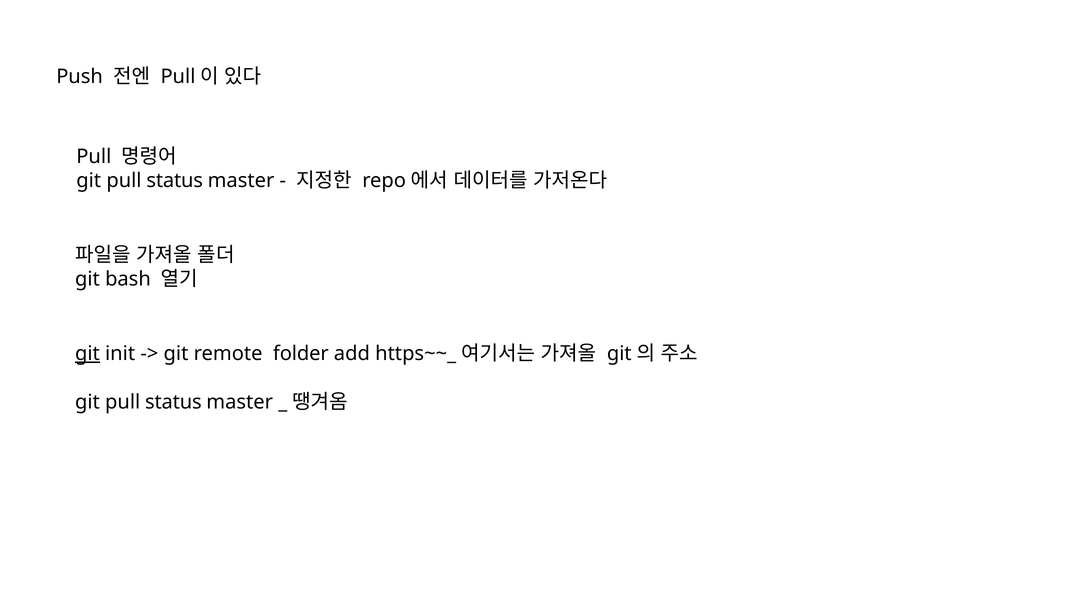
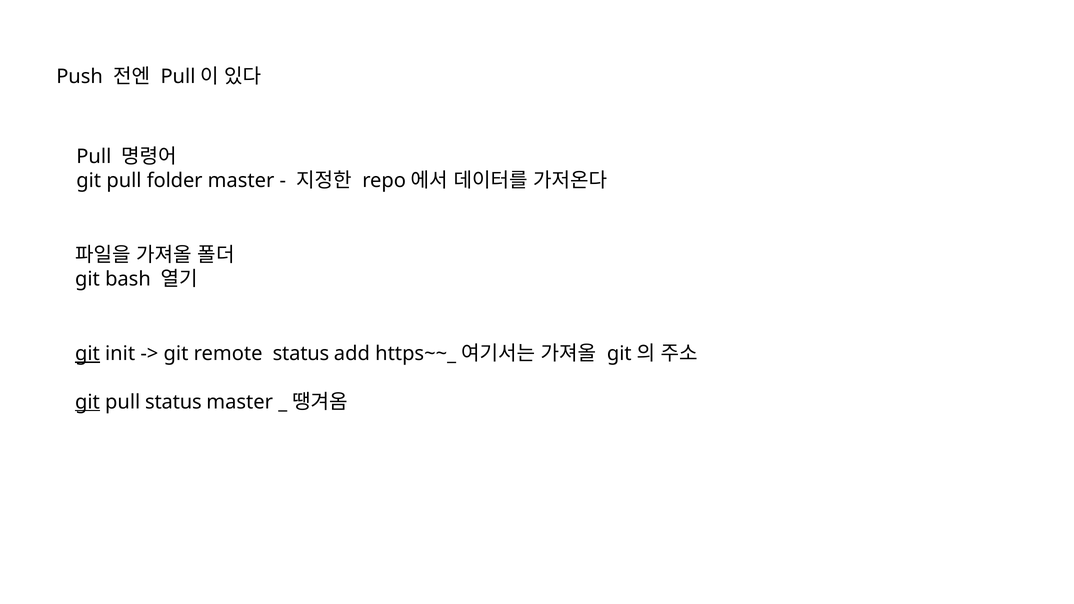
status: status -> folder (175, 181)
remote folder: folder -> status (301, 354)
git underline: none -> present (87, 402)
